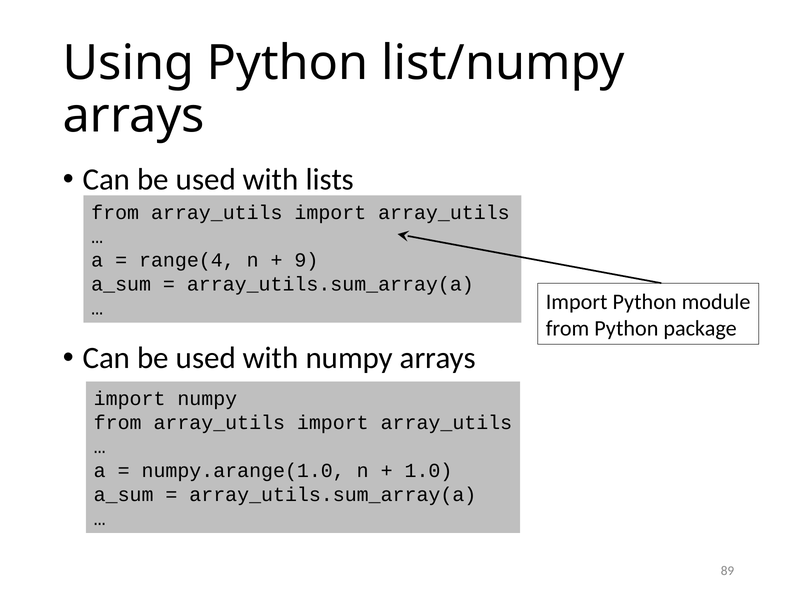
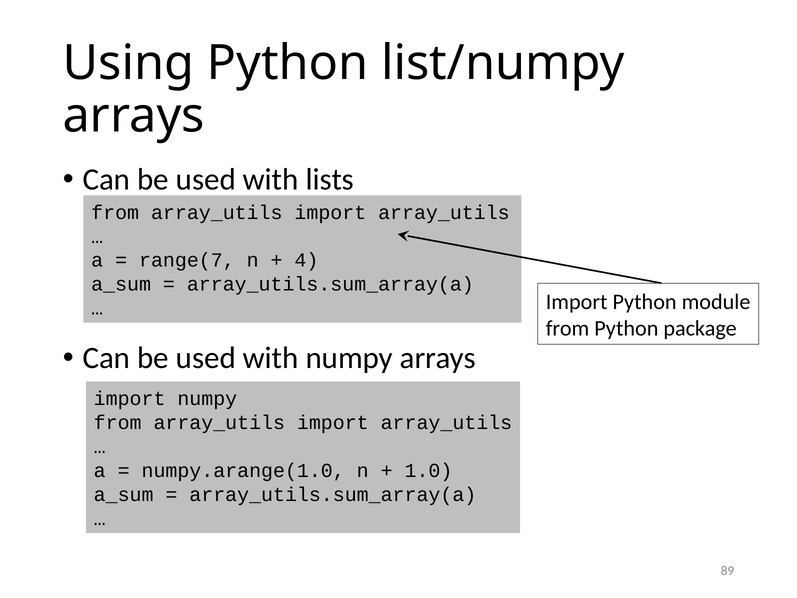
range(4: range(4 -> range(7 (187, 260)
9: 9 -> 4 (306, 260)
